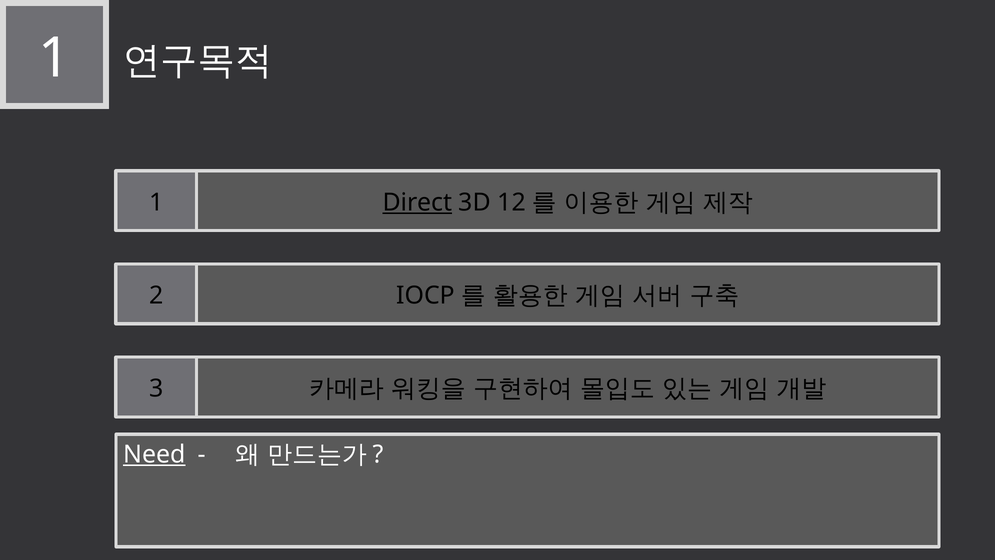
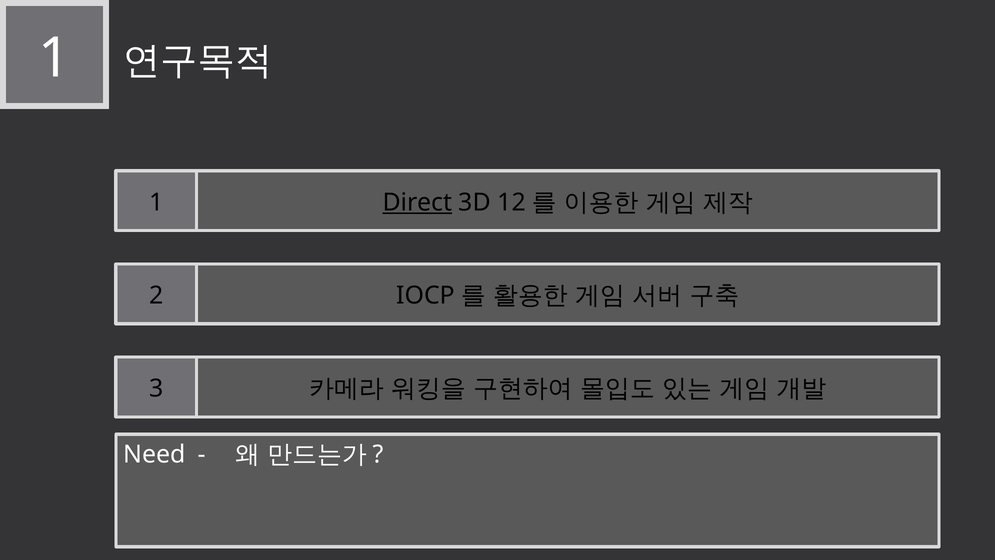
Need underline: present -> none (154, 454)
